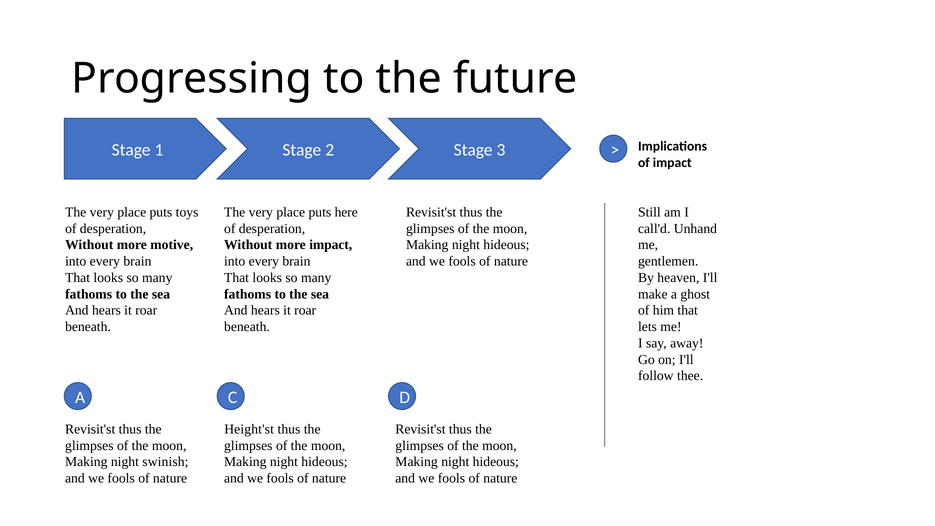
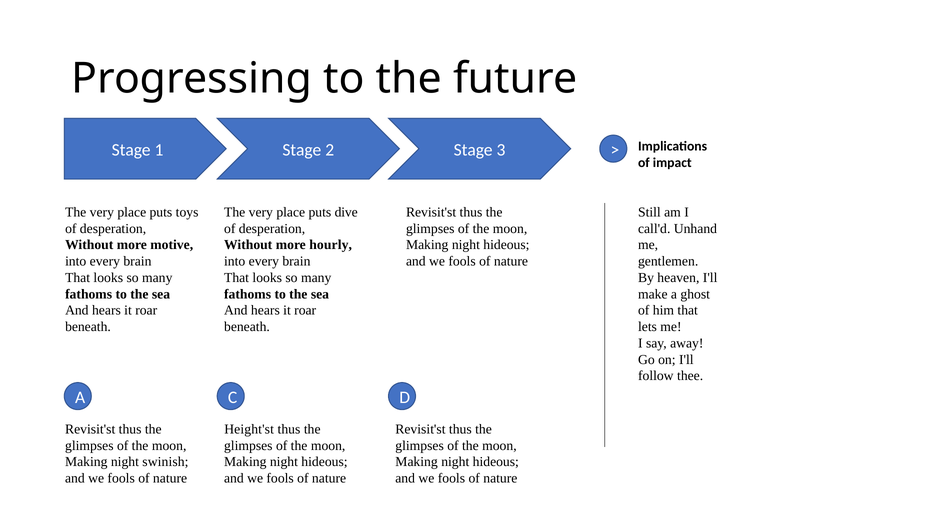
here: here -> dive (346, 212)
more impact: impact -> hourly (331, 245)
